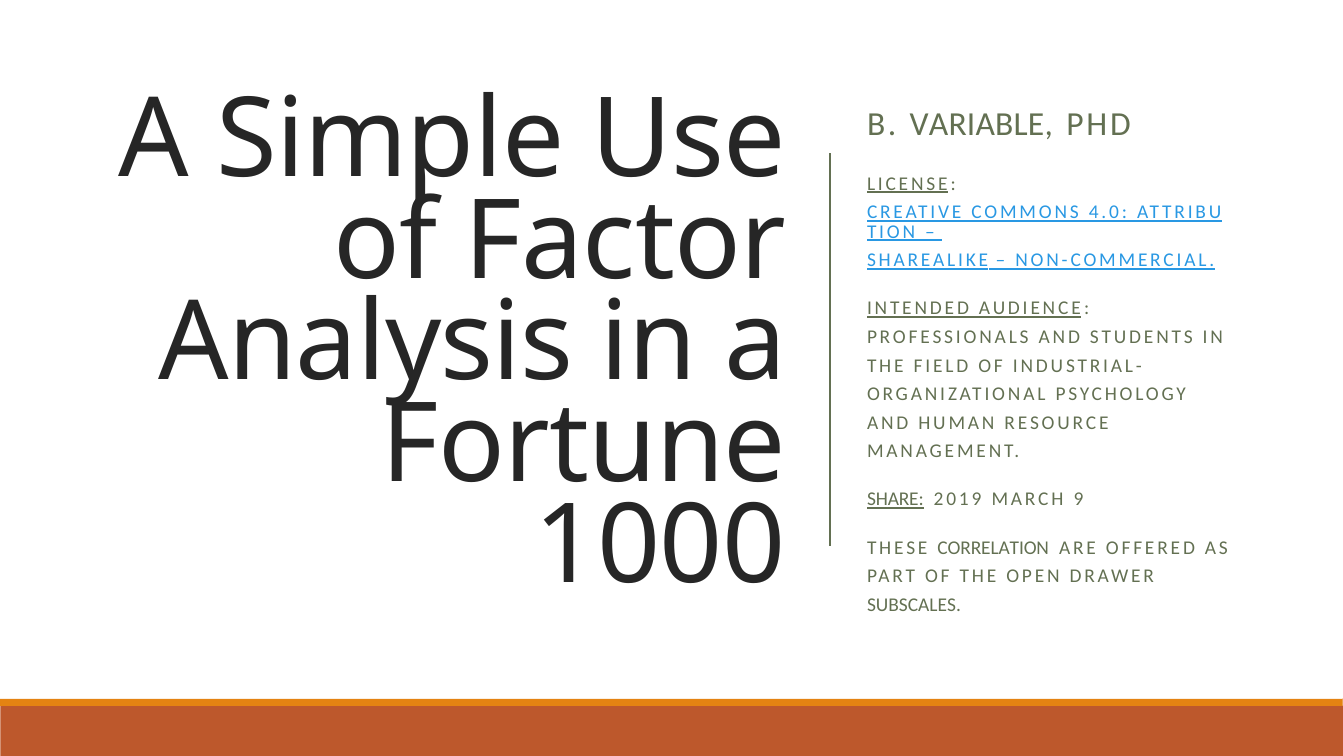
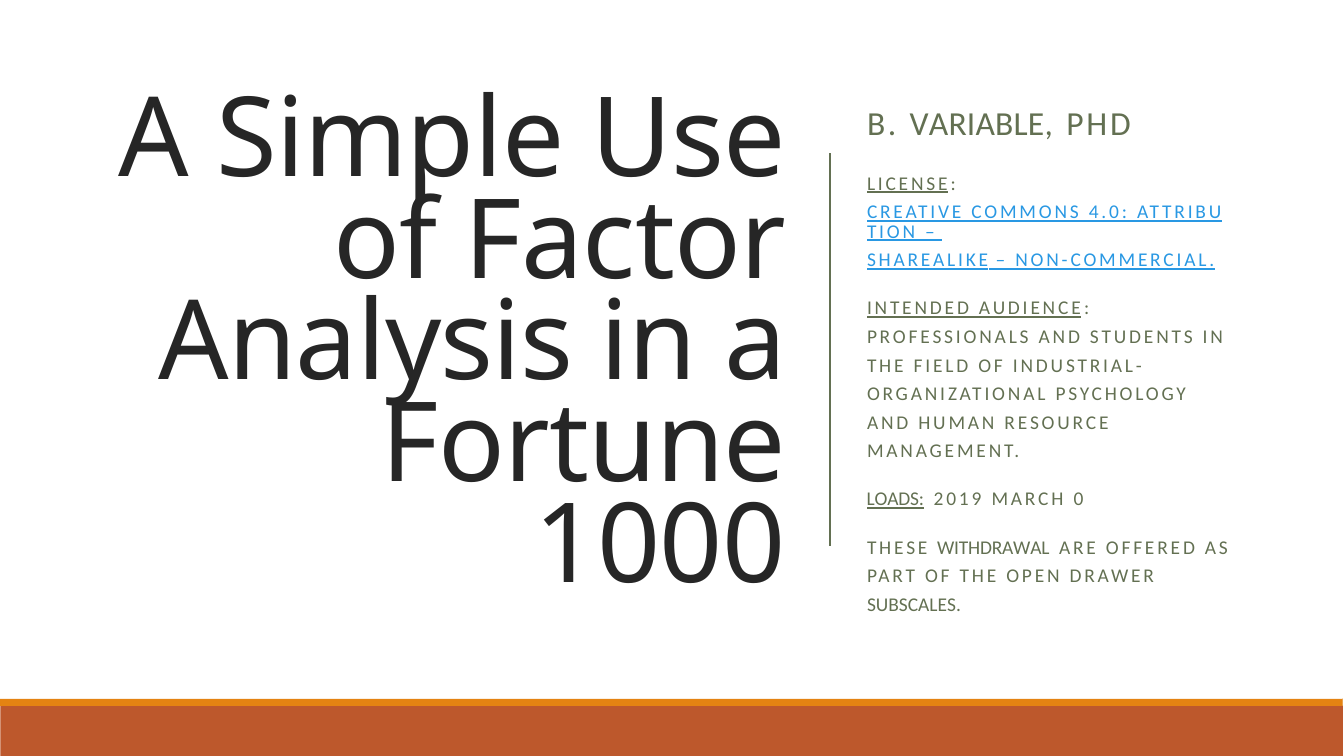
SHARE: SHARE -> LOADS (895, 499)
9: 9 -> 0 (1078, 499)
CORRELATION: CORRELATION -> WITHDRAWAL (993, 547)
